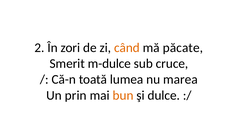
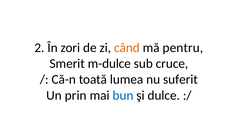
păcate: păcate -> pentru (183, 48)
marea: marea -> suferit (180, 79)
bun colour: orange -> blue (123, 95)
